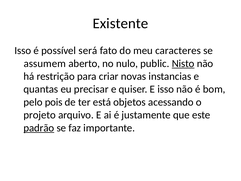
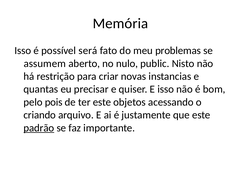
Existente: Existente -> Memória (120, 23)
caracteres: caracteres -> problemas (178, 51)
Nisto underline: present -> none (183, 63)
ter está: está -> este (102, 102)
projeto: projeto -> criando (40, 115)
